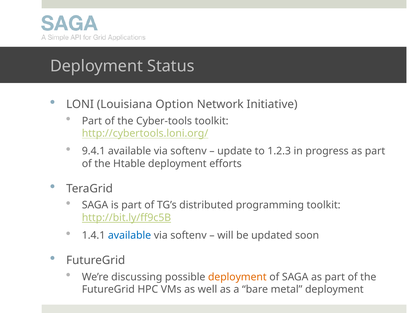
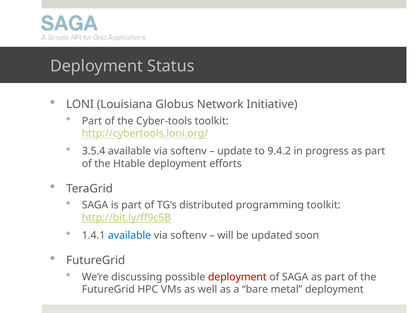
Option: Option -> Globus (175, 104)
9.4.1: 9.4.1 -> 3.5.4 (94, 151)
1.2.3: 1.2.3 -> 9.4.2 (279, 151)
deployment colour: orange -> red (237, 277)
